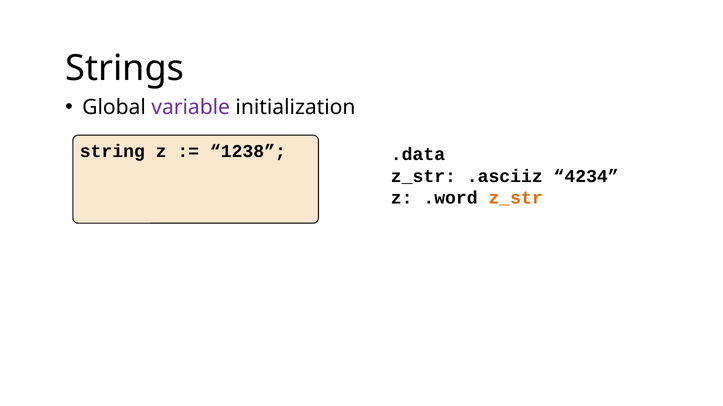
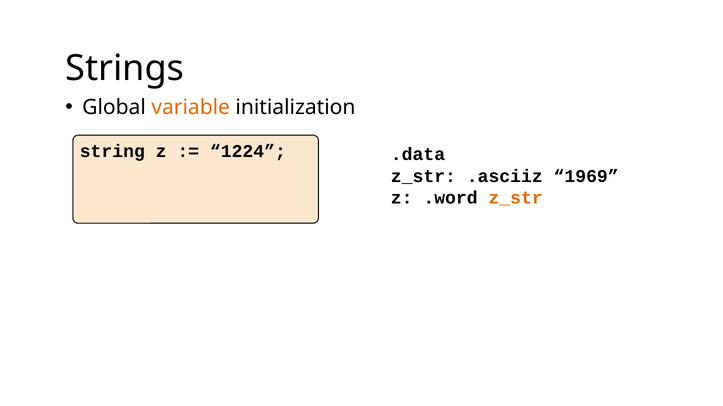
variable colour: purple -> orange (191, 108)
1238: 1238 -> 1224 (248, 152)
4234: 4234 -> 1969 (586, 176)
